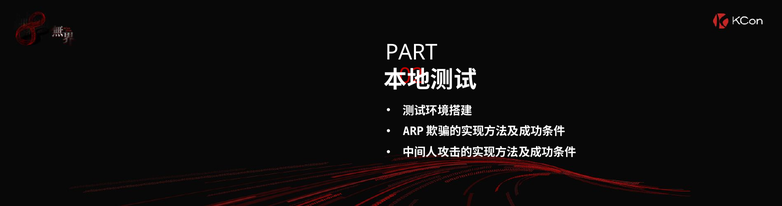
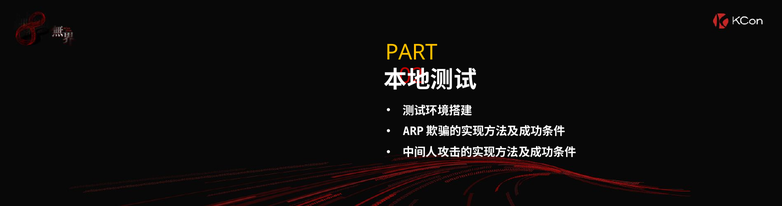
PART colour: white -> yellow (411, 52)
